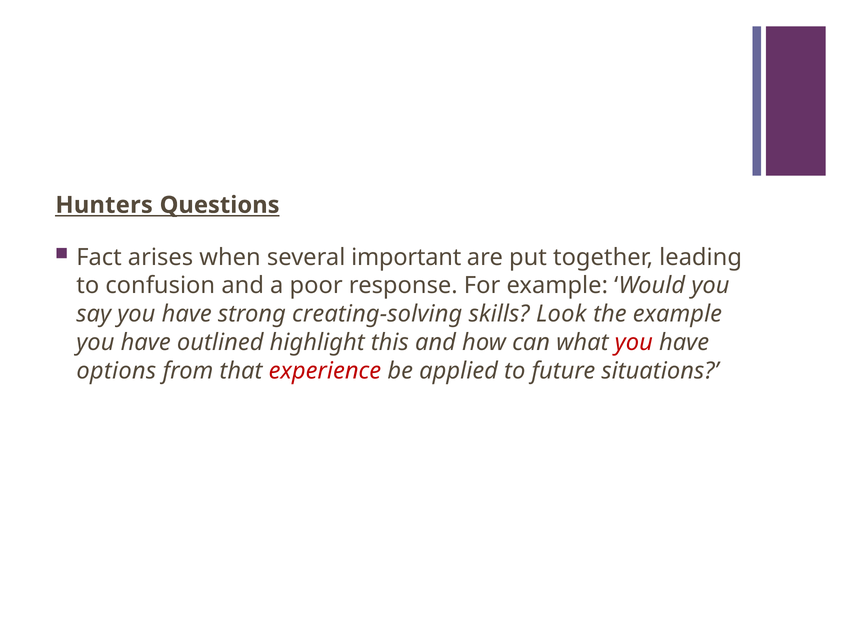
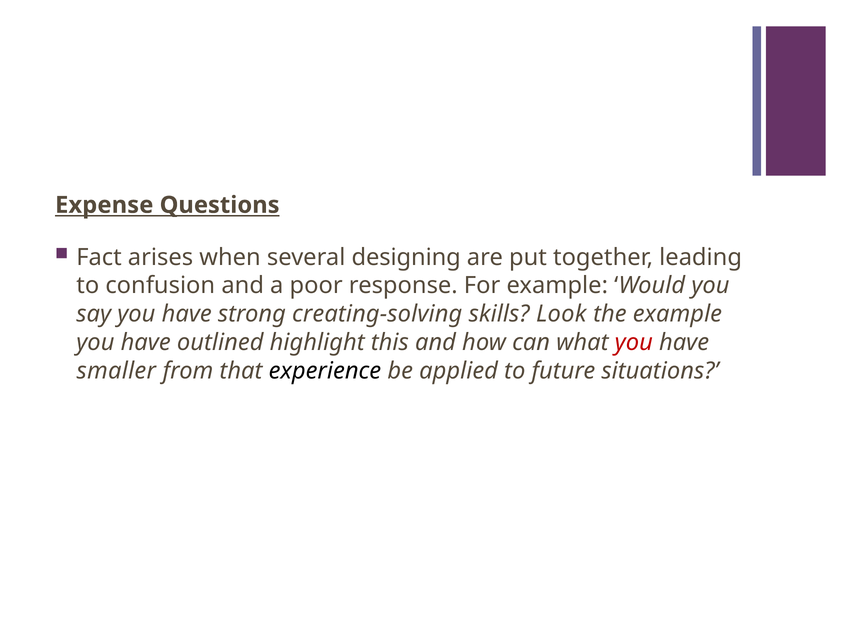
Hunters: Hunters -> Expense (104, 205)
important: important -> designing (406, 257)
options: options -> smaller (116, 371)
experience colour: red -> black (325, 371)
